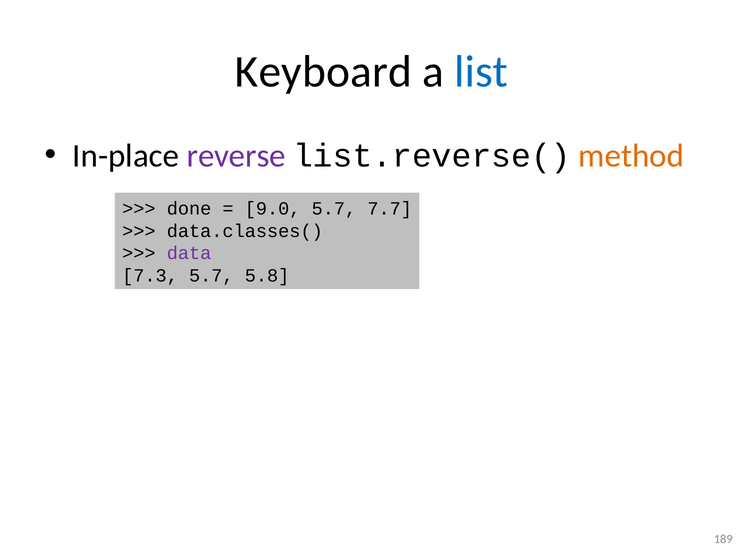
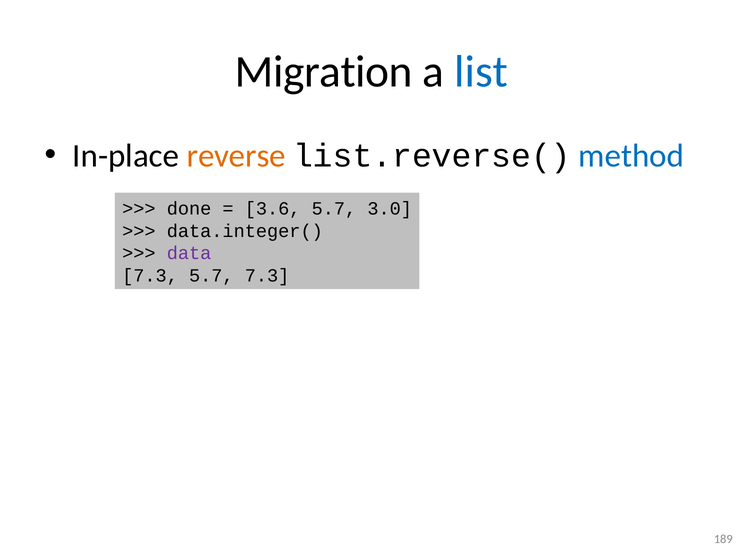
Keyboard: Keyboard -> Migration (324, 72)
reverse colour: purple -> orange (236, 156)
method colour: orange -> blue (631, 156)
9.0: 9.0 -> 3.6 (273, 209)
7.7: 7.7 -> 3.0 (390, 209)
data.classes(: data.classes( -> data.integer( (245, 231)
5.7 5.8: 5.8 -> 7.3 (267, 276)
